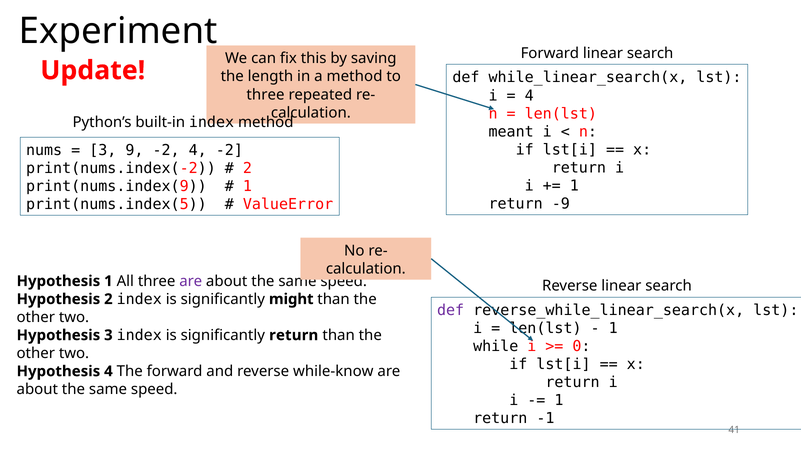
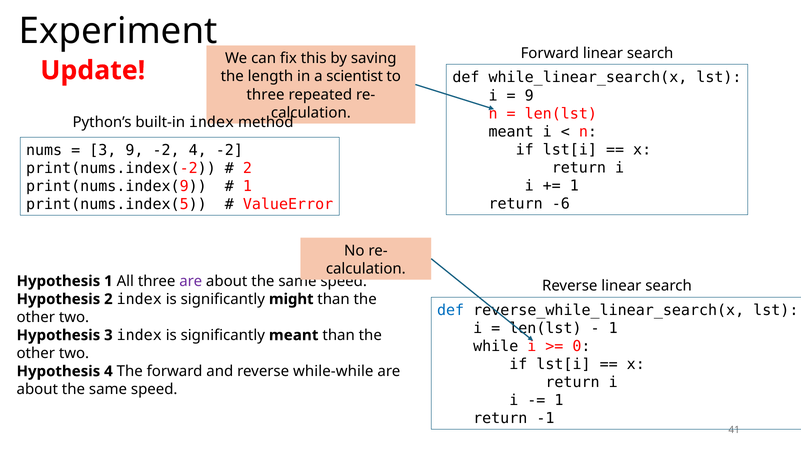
a method: method -> scientist (355, 76)
4: 4 -> 9 (529, 95)
-9: -9 -> -6 (561, 204)
def colour: purple -> blue (451, 310)
significantly return: return -> meant (294, 335)
while-know: while-know -> while-while (333, 371)
